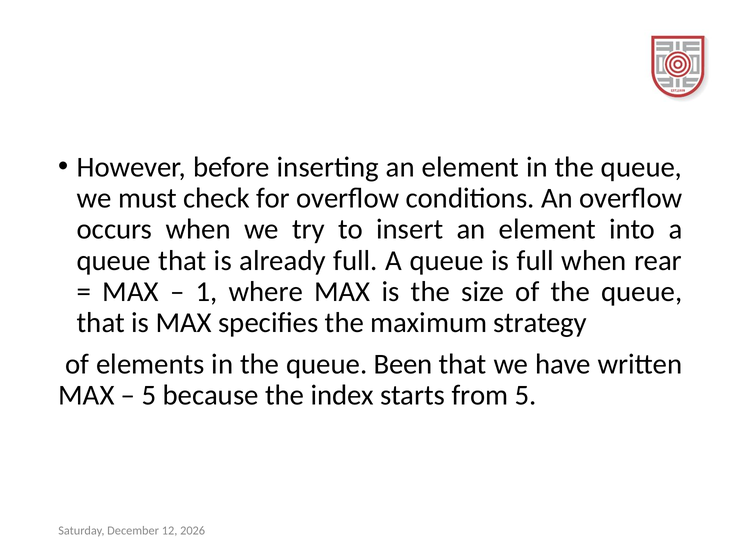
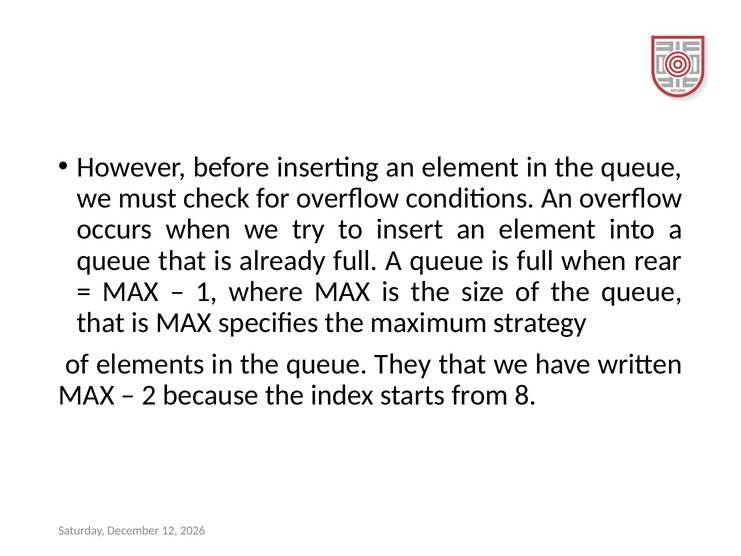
Been: Been -> They (403, 364)
5: 5 -> 2 (149, 395)
from 5: 5 -> 8 (526, 395)
